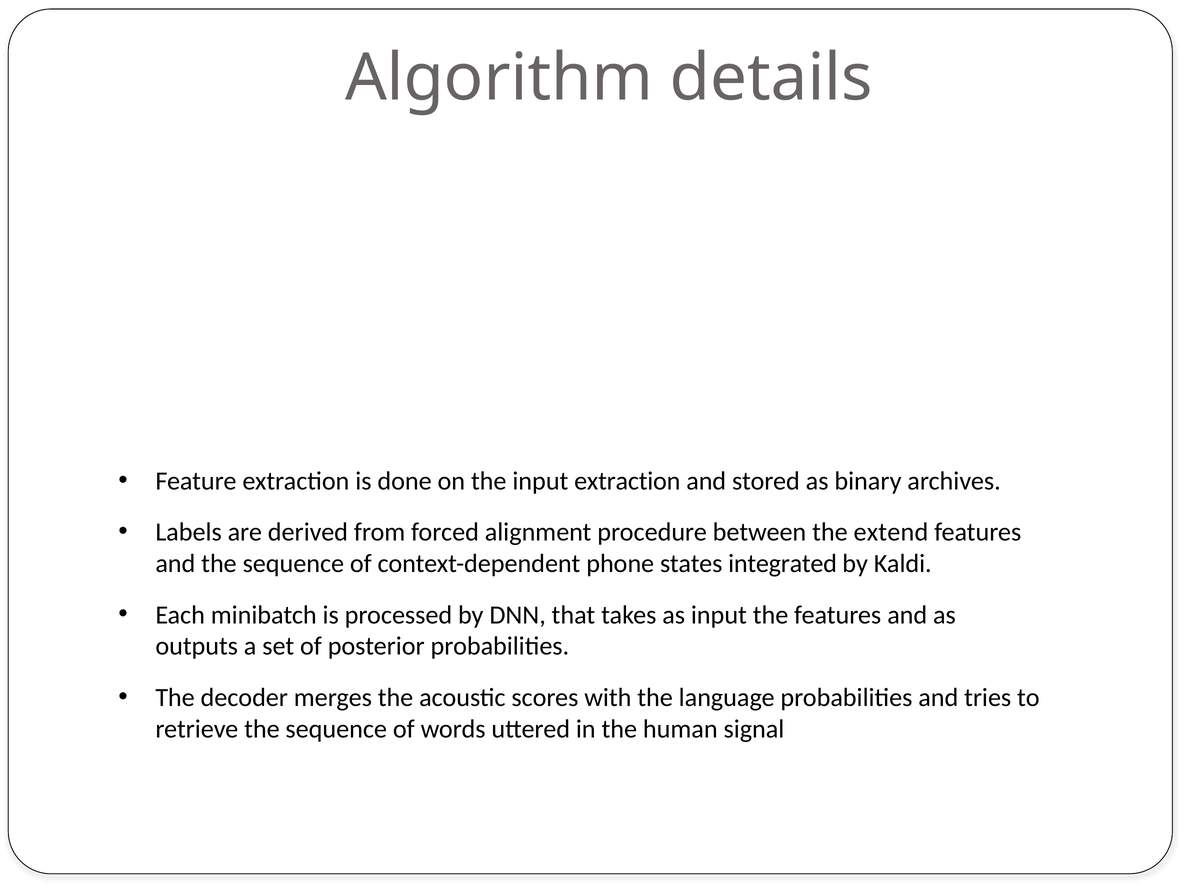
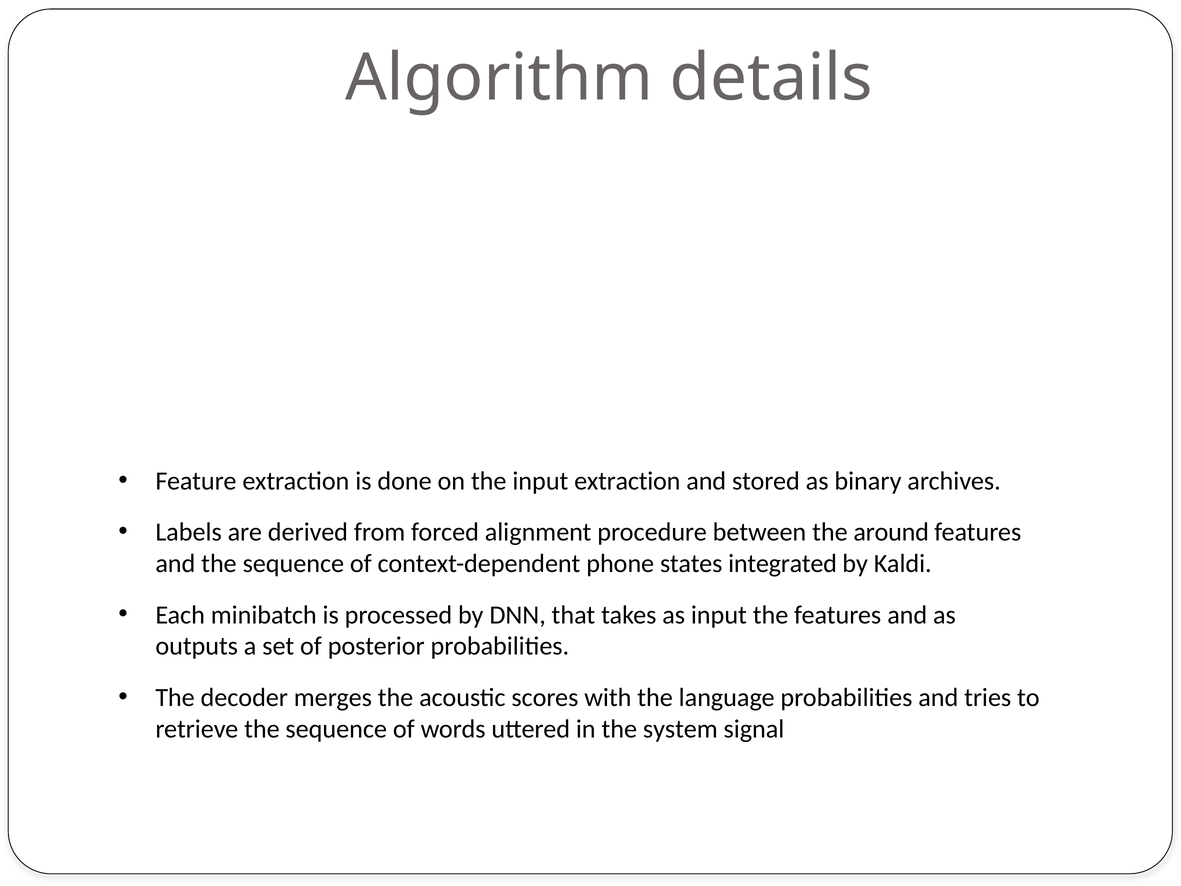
extend: extend -> around (891, 532)
human: human -> system (680, 729)
